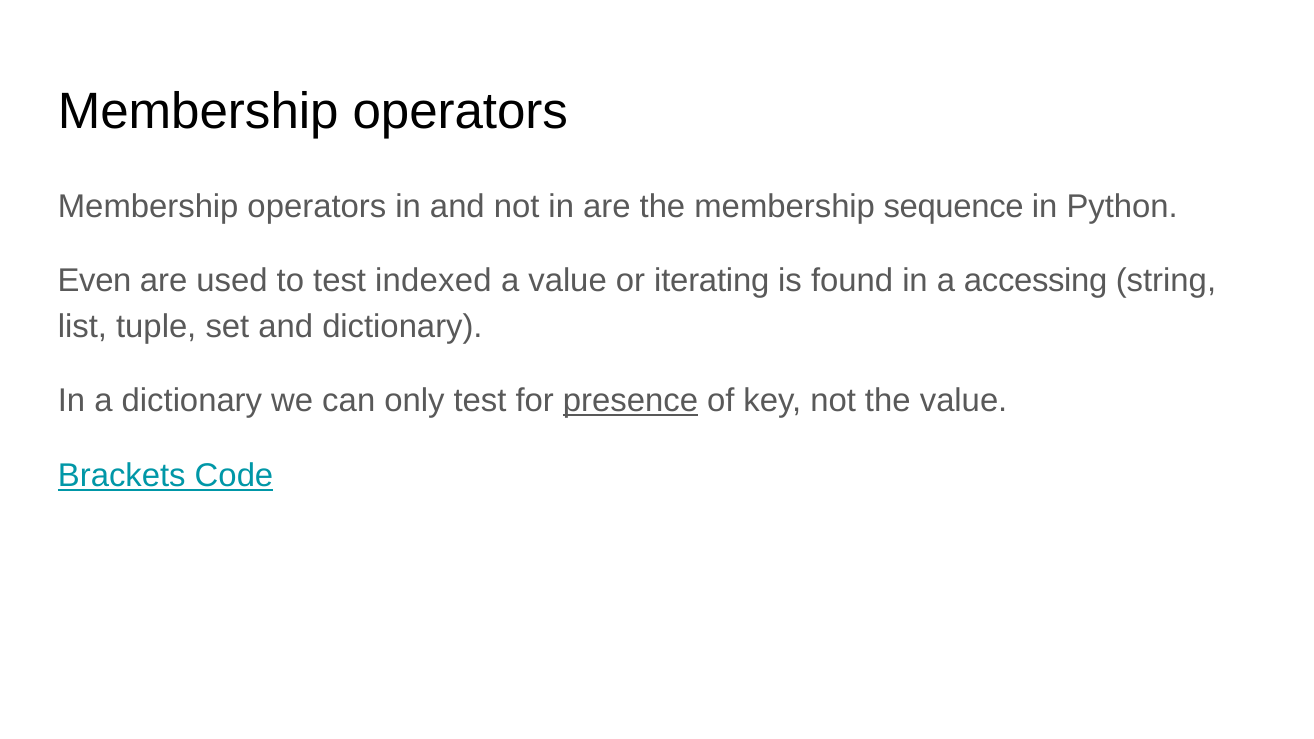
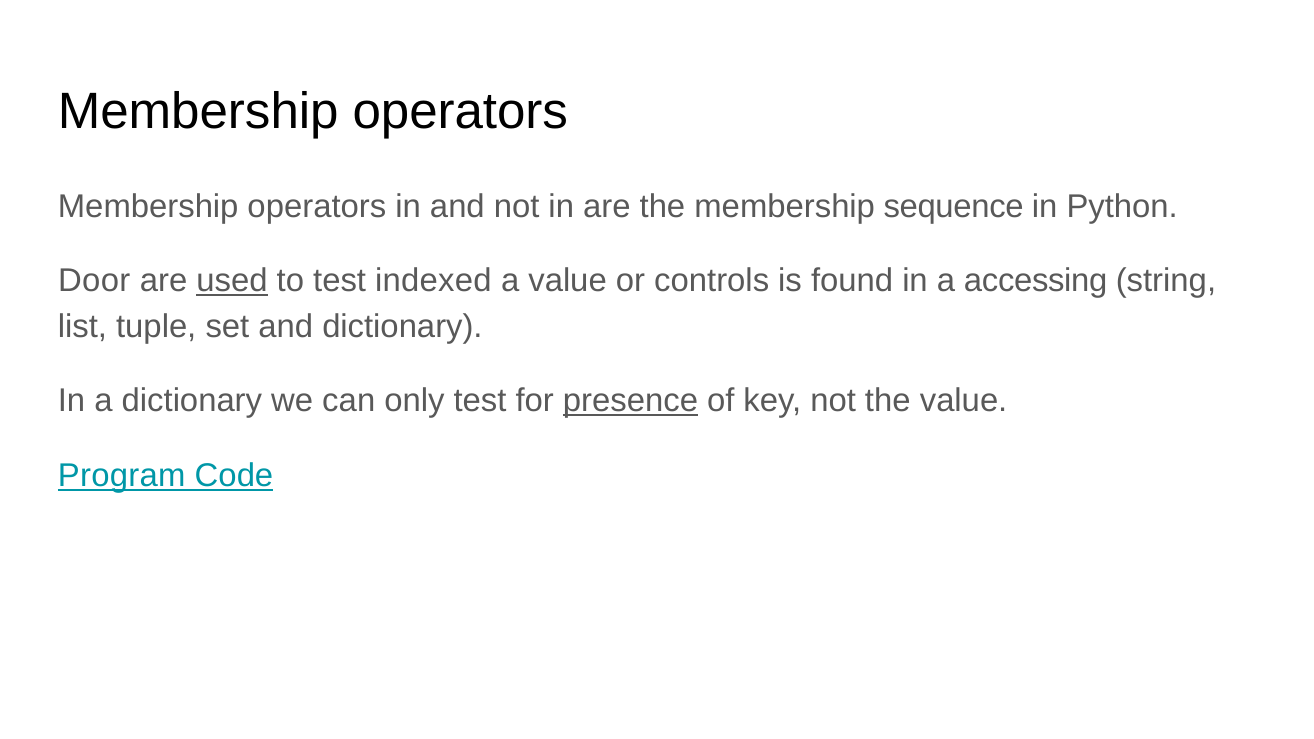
Even: Even -> Door (94, 281)
used underline: none -> present (232, 281)
iterating: iterating -> controls (712, 281)
Brackets: Brackets -> Program (122, 475)
